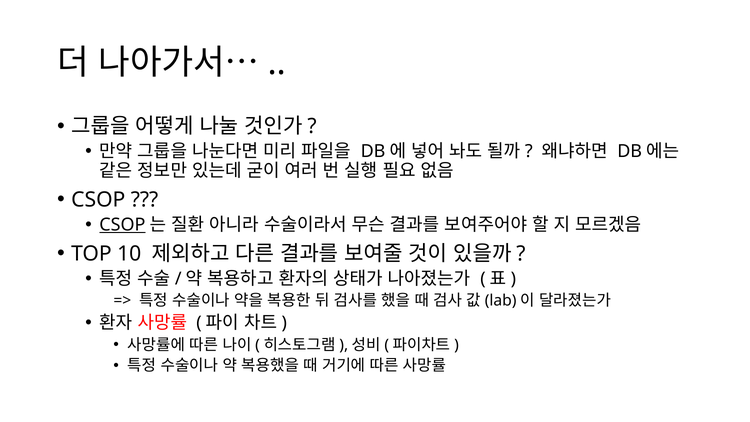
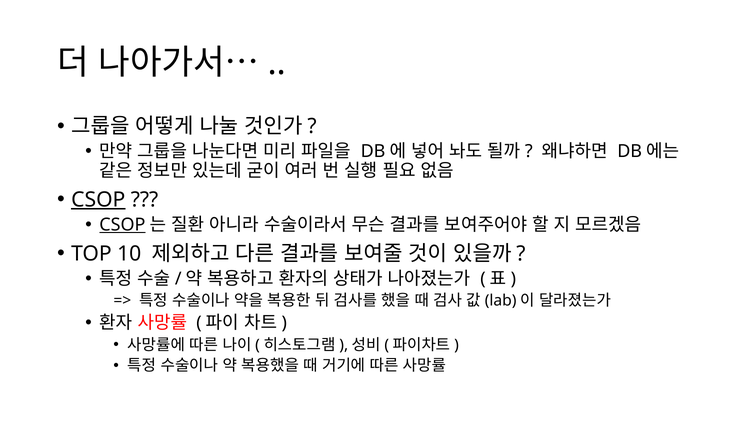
CSOP underline: none -> present (98, 200)
